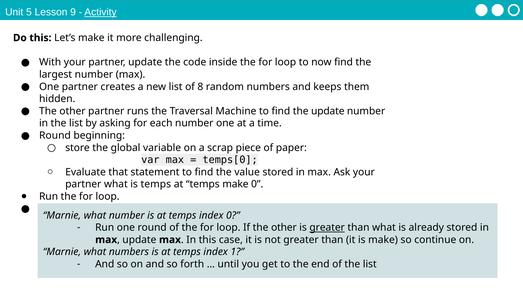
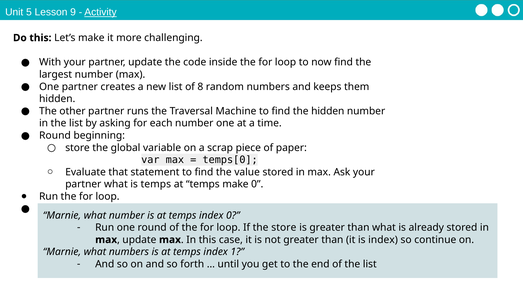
the update: update -> hidden (328, 111)
If the other: other -> store (284, 228)
greater underline: present -> none (327, 228)
is make: make -> index (383, 240)
